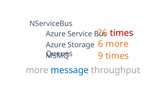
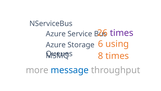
times colour: red -> purple (122, 33)
6 more: more -> using (117, 44)
9: 9 -> 8 (101, 56)
